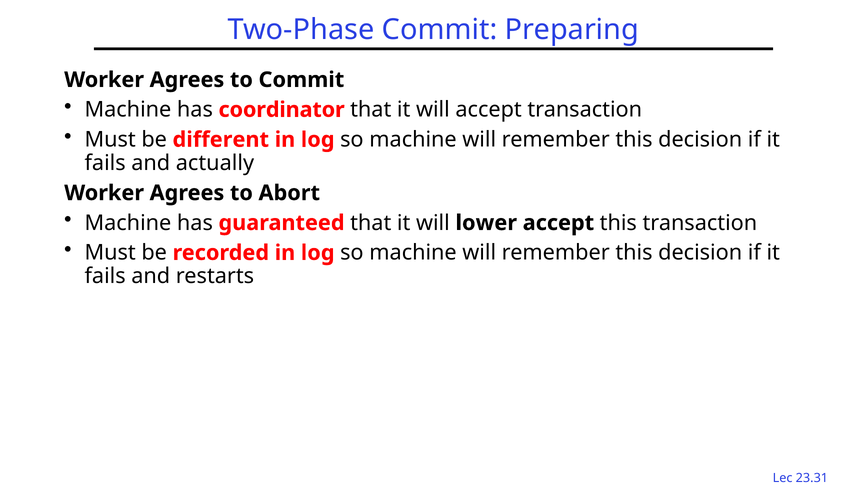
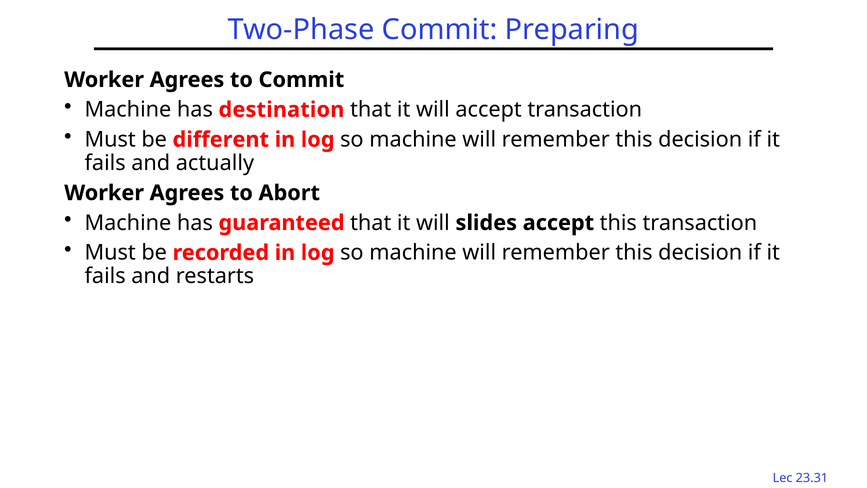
coordinator: coordinator -> destination (281, 110)
lower: lower -> slides (486, 223)
